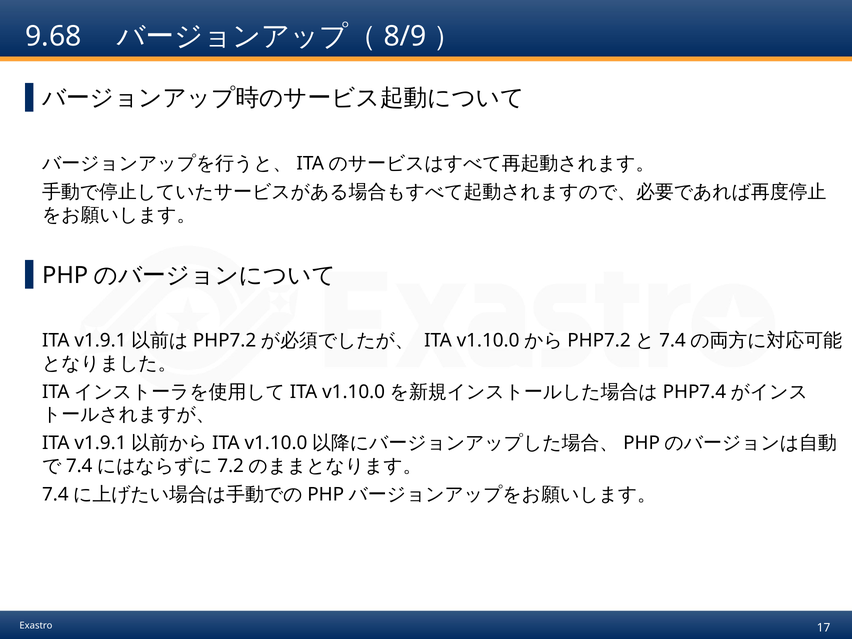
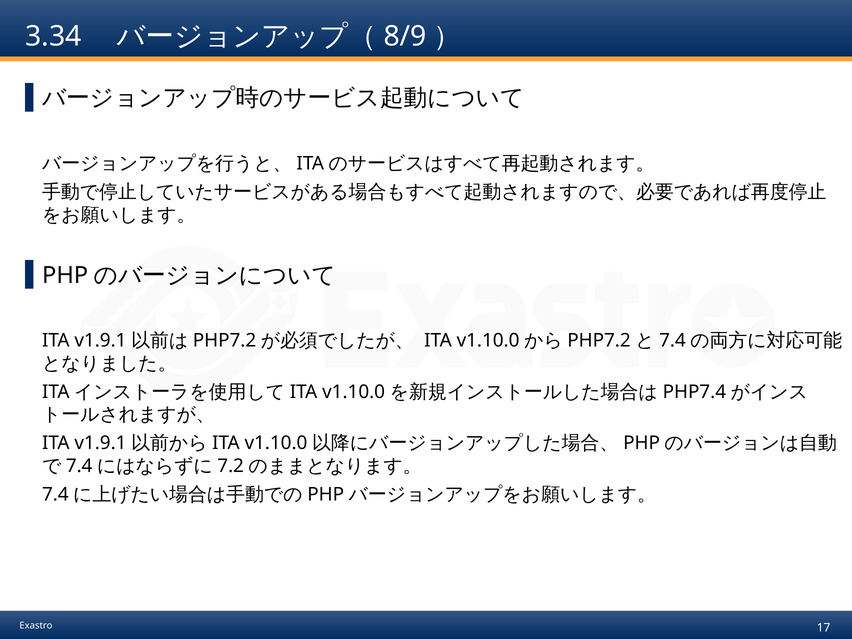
9.68: 9.68 -> 3.34 (53, 36)
